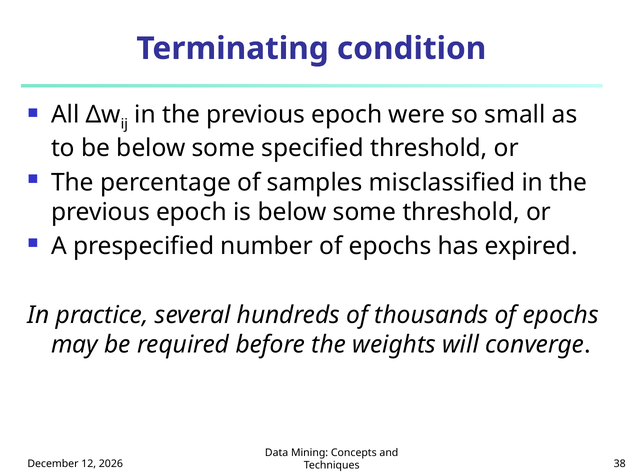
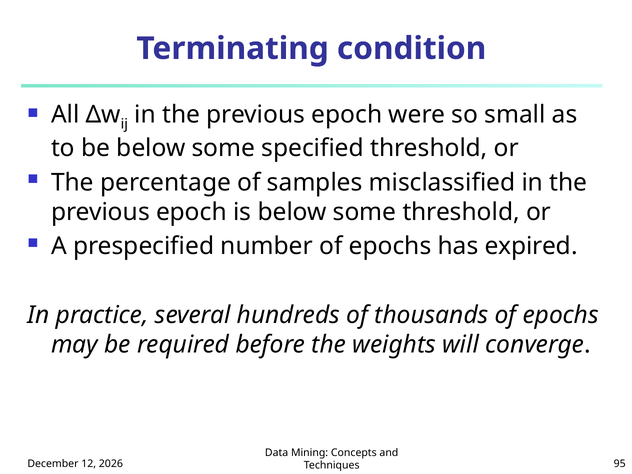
38: 38 -> 95 (620, 464)
